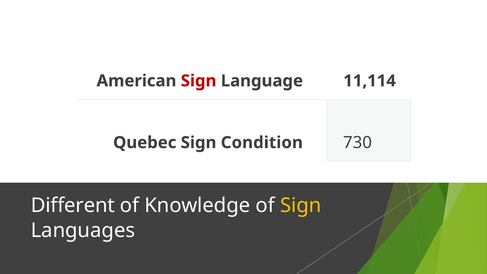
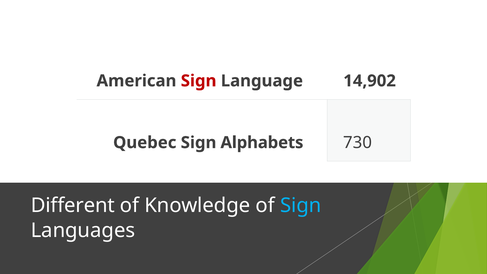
11,114: 11,114 -> 14,902 (370, 81)
Condition: Condition -> Alphabets (262, 143)
Sign colour: yellow -> light blue (301, 205)
